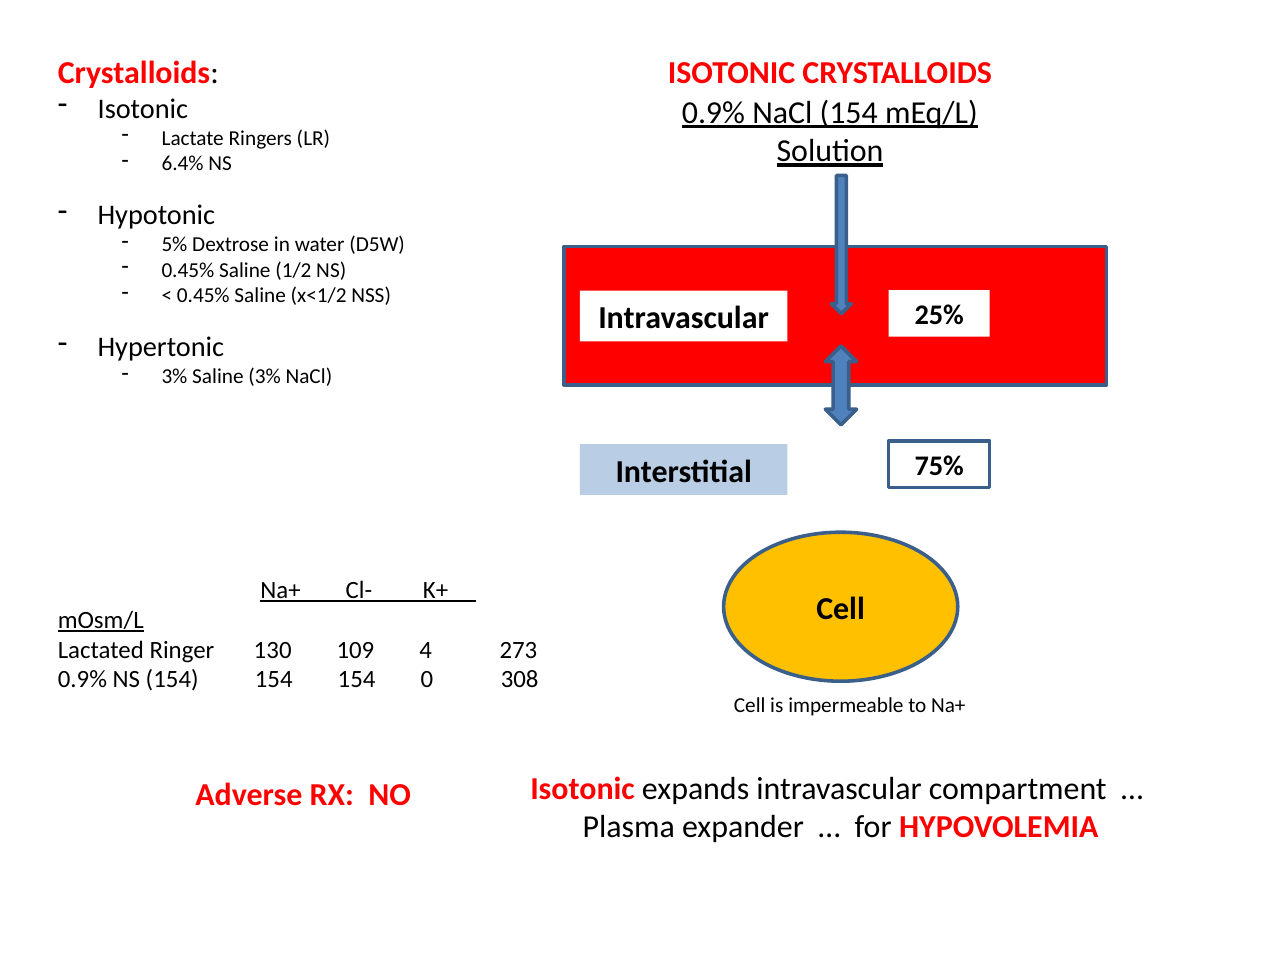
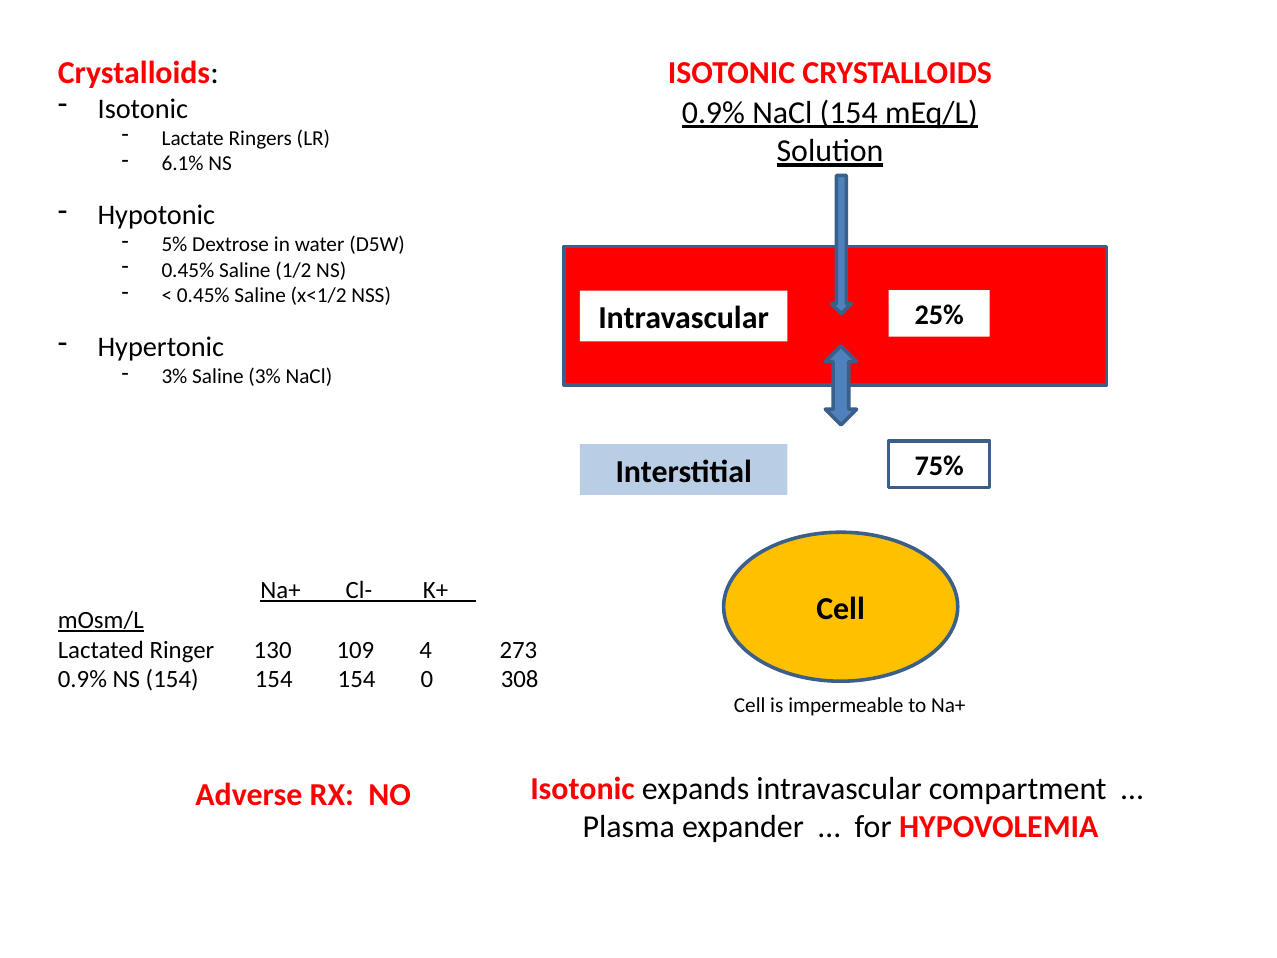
6.4%: 6.4% -> 6.1% (183, 164)
